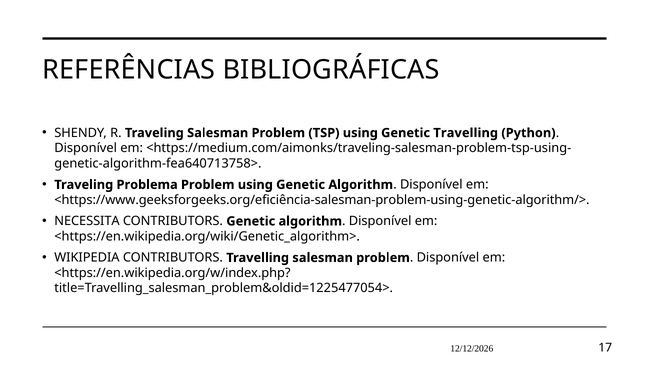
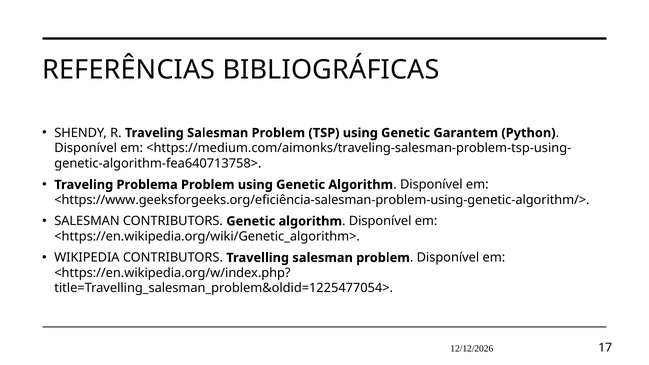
Genetic Travelling: Travelling -> Garantem (466, 133)
NECESSITA: NECESSITA -> SALESMAN (87, 221)
